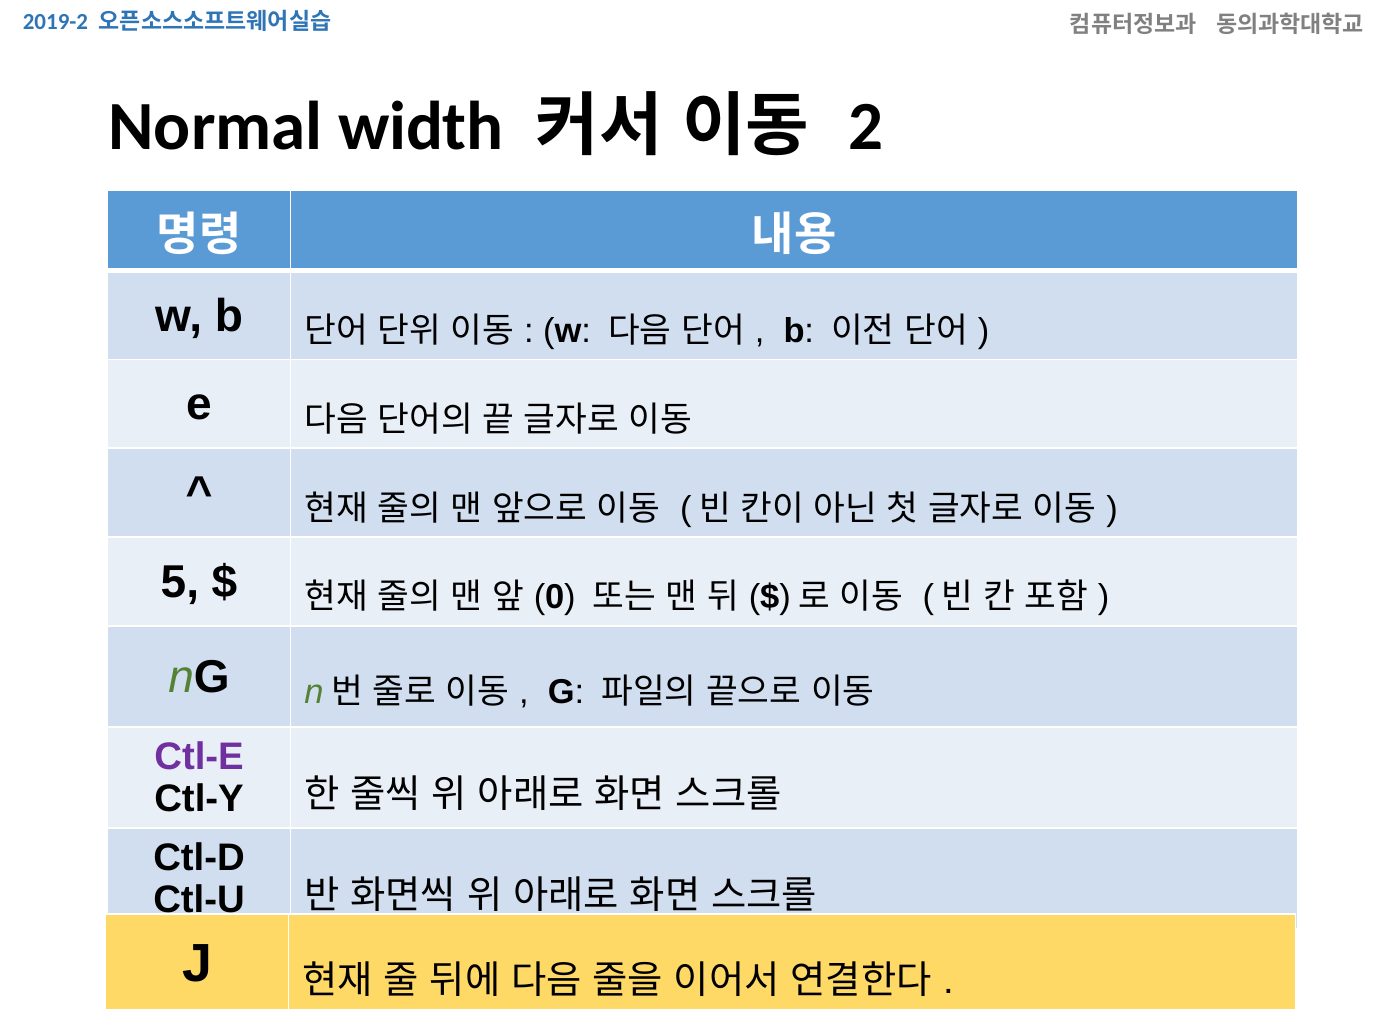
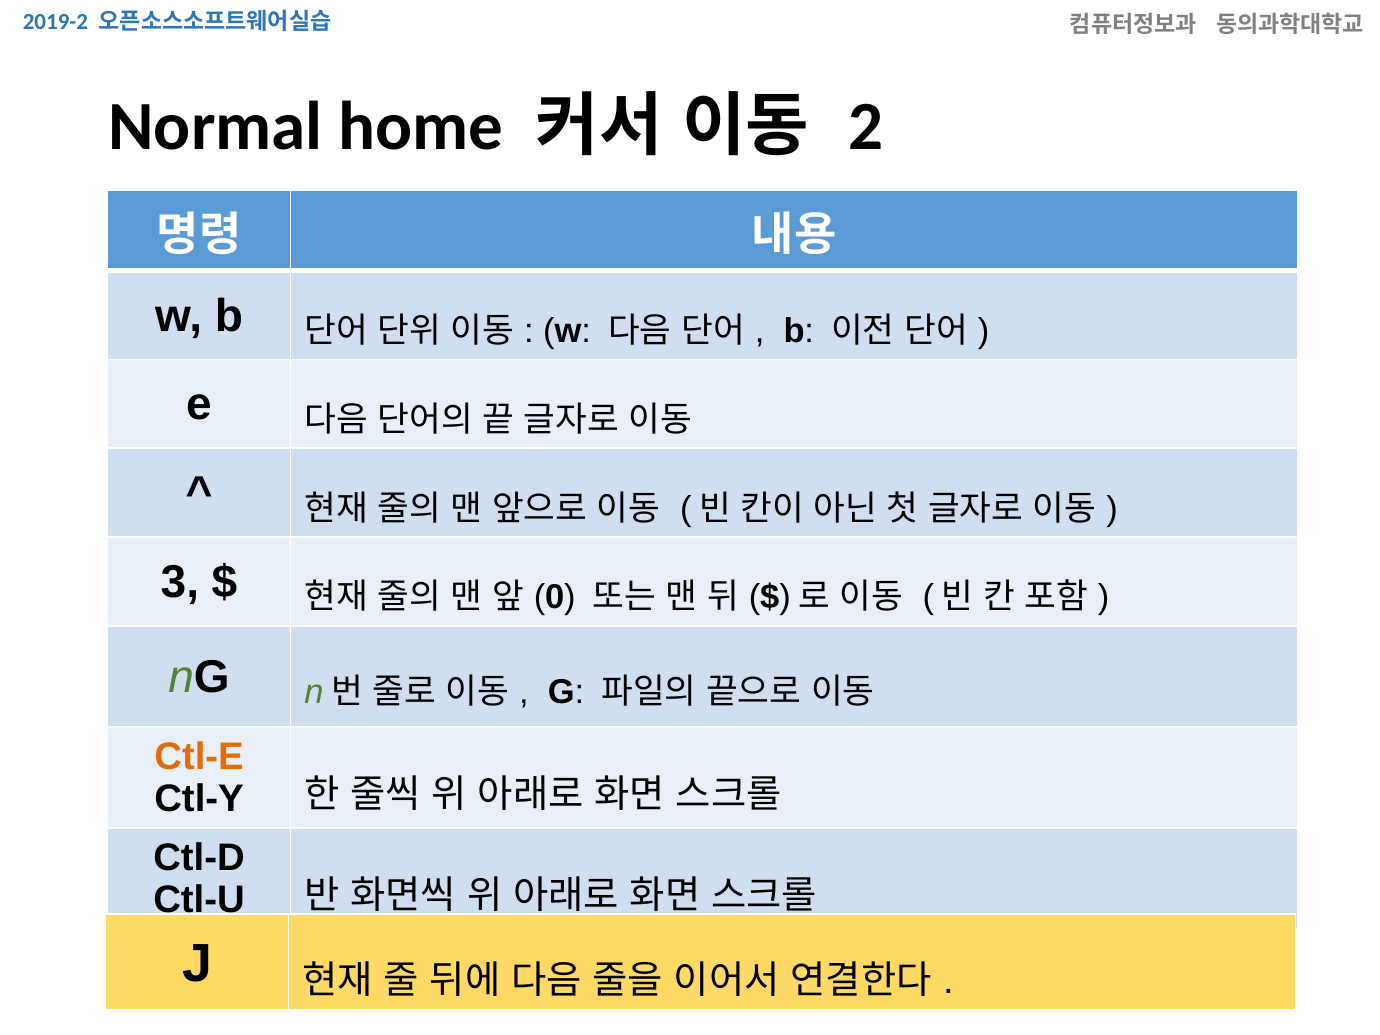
width: width -> home (421, 127)
5: 5 -> 3 (180, 582)
Ctl-E colour: purple -> orange (199, 757)
